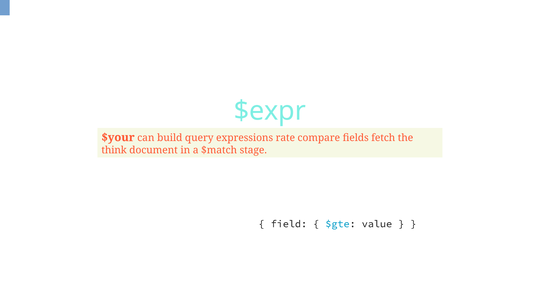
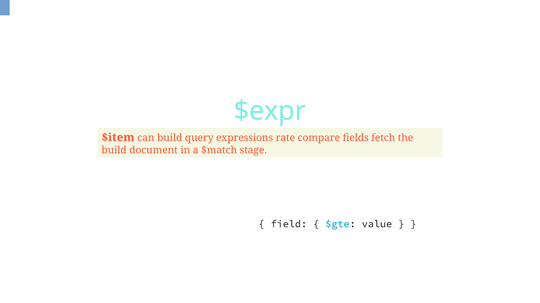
$your: $your -> $item (118, 138)
think: think -> build (114, 151)
